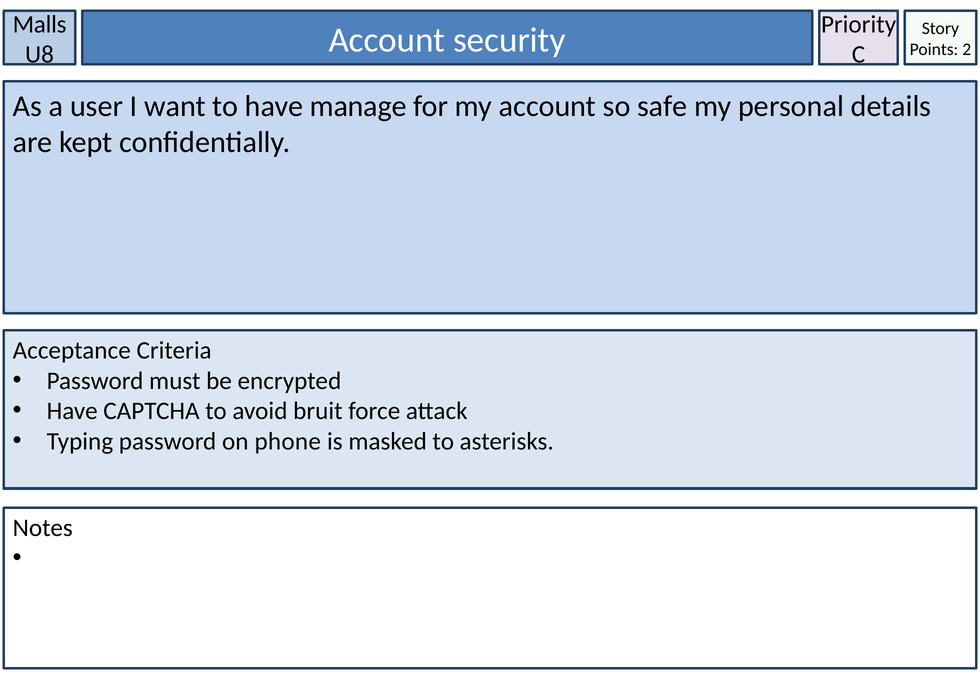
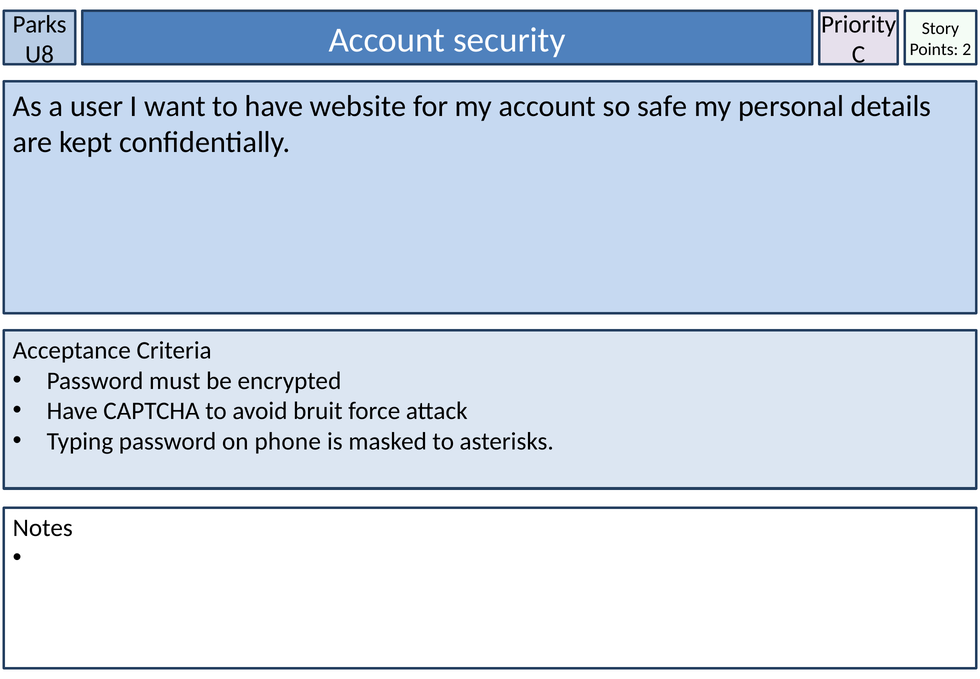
Malls: Malls -> Parks (40, 24)
manage: manage -> website (358, 106)
